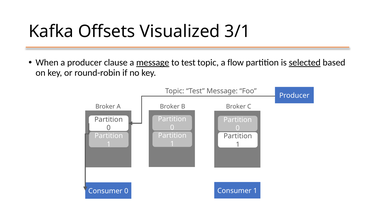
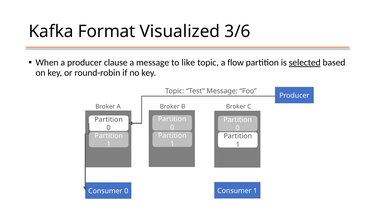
Offsets: Offsets -> Format (107, 32)
3/1: 3/1 -> 3/6 (238, 32)
message underline: present -> none (153, 63)
to test: test -> like (188, 63)
